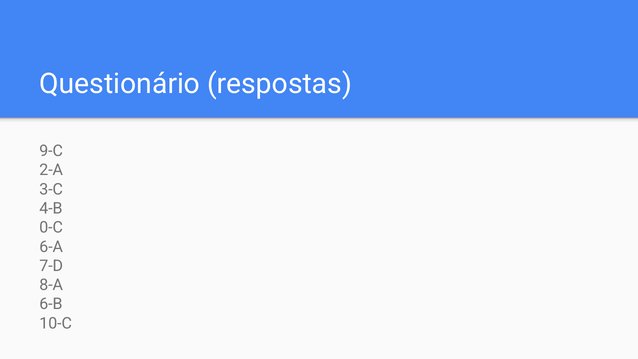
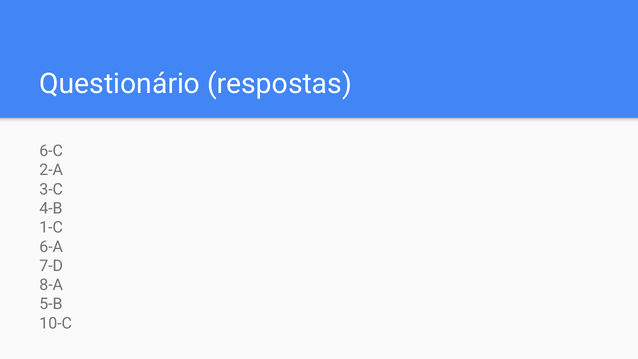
9-C: 9-C -> 6-C (51, 151)
0-C: 0-C -> 1-C (51, 228)
6-B: 6-B -> 5-B (51, 304)
